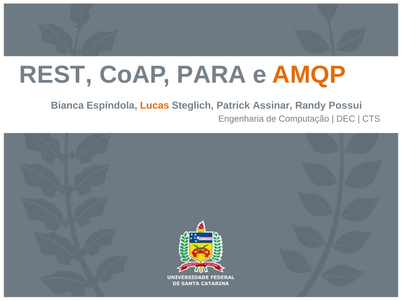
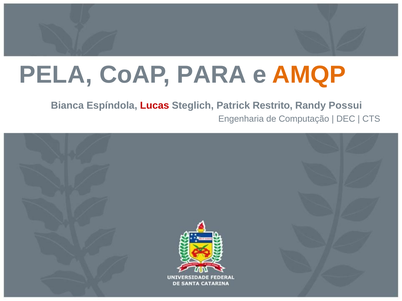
REST: REST -> PELA (56, 75)
Lucas colour: orange -> red (155, 106)
Assinar: Assinar -> Restrito (273, 106)
